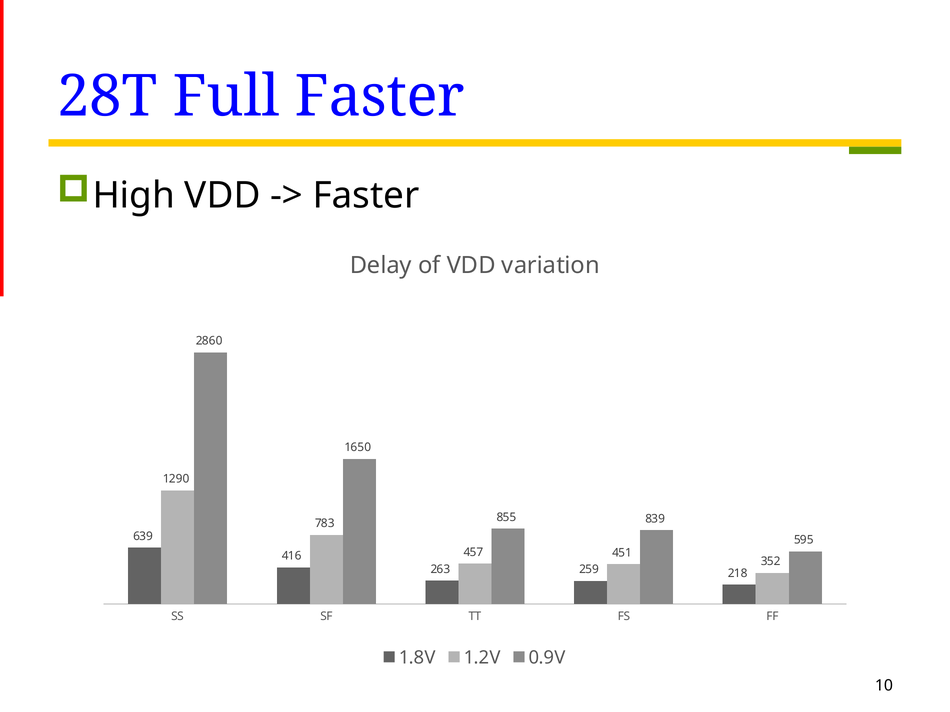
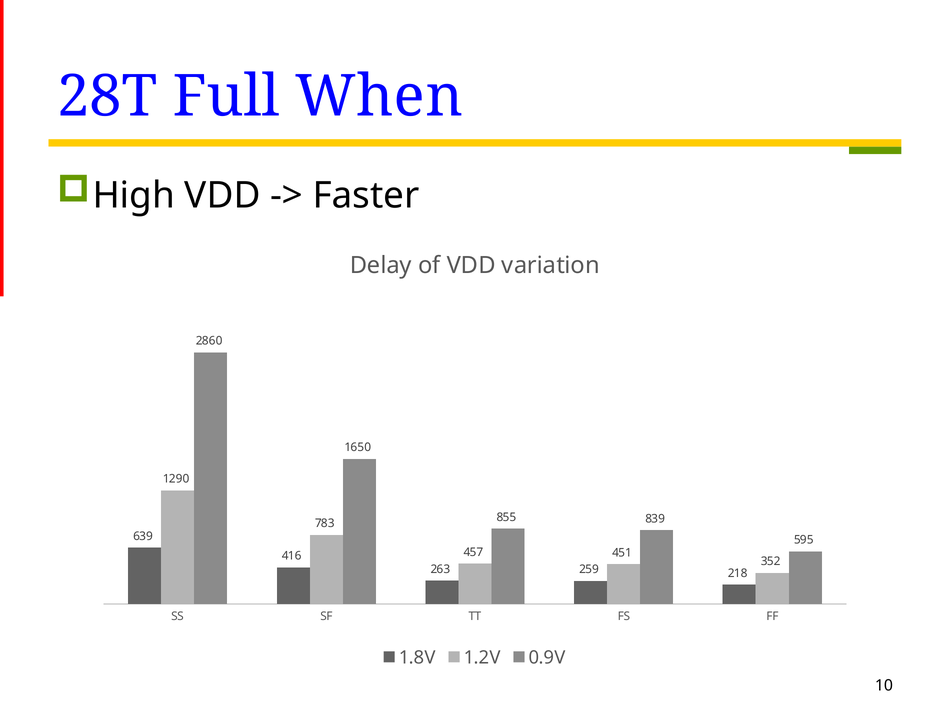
Full Faster: Faster -> When (379, 97)
